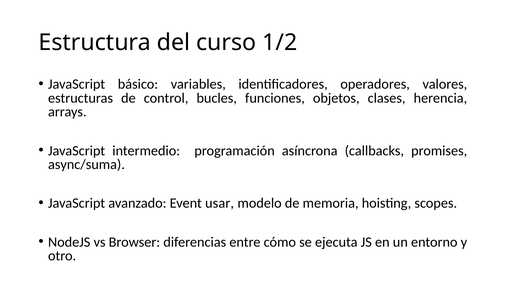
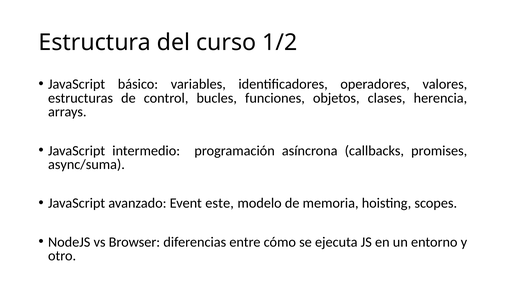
usar: usar -> este (220, 203)
